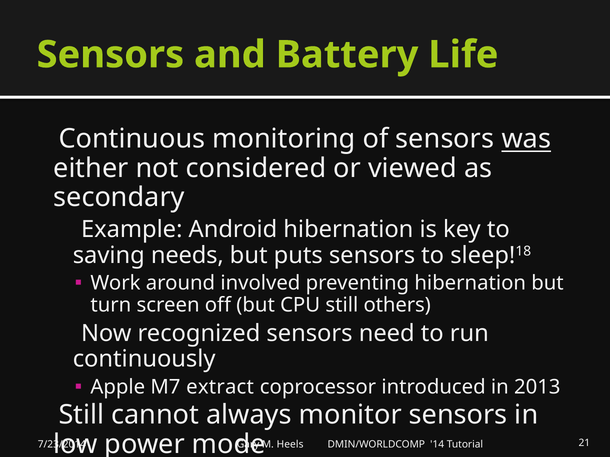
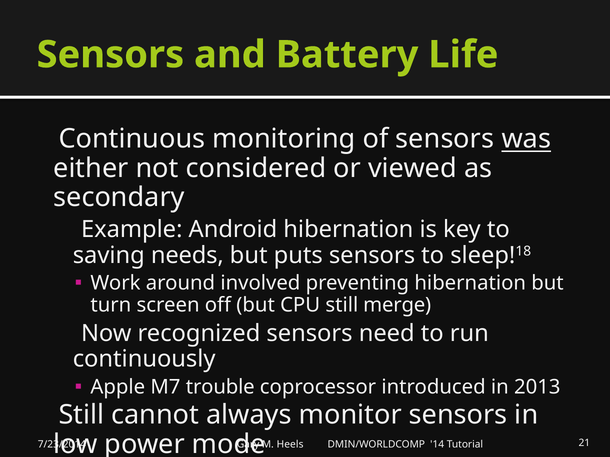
others: others -> merge (397, 305)
extract: extract -> trouble (220, 387)
